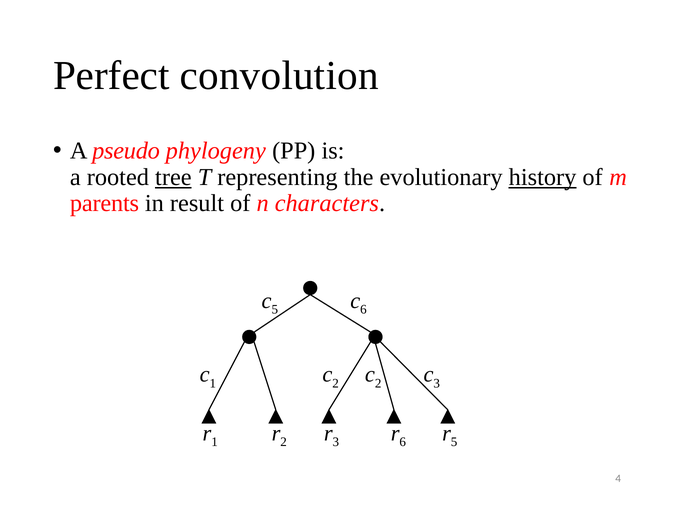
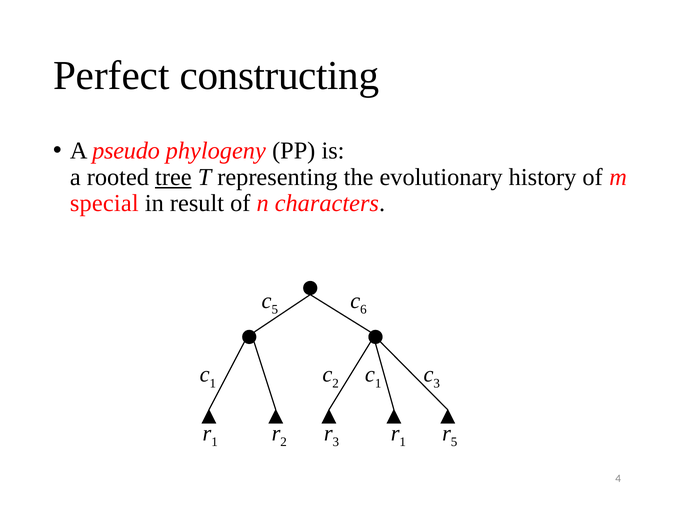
convolution: convolution -> constructing (280, 76)
history underline: present -> none (543, 177)
parents: parents -> special (104, 204)
2: 2 -> 1 (378, 384)
6: 6 -> 1 (403, 443)
